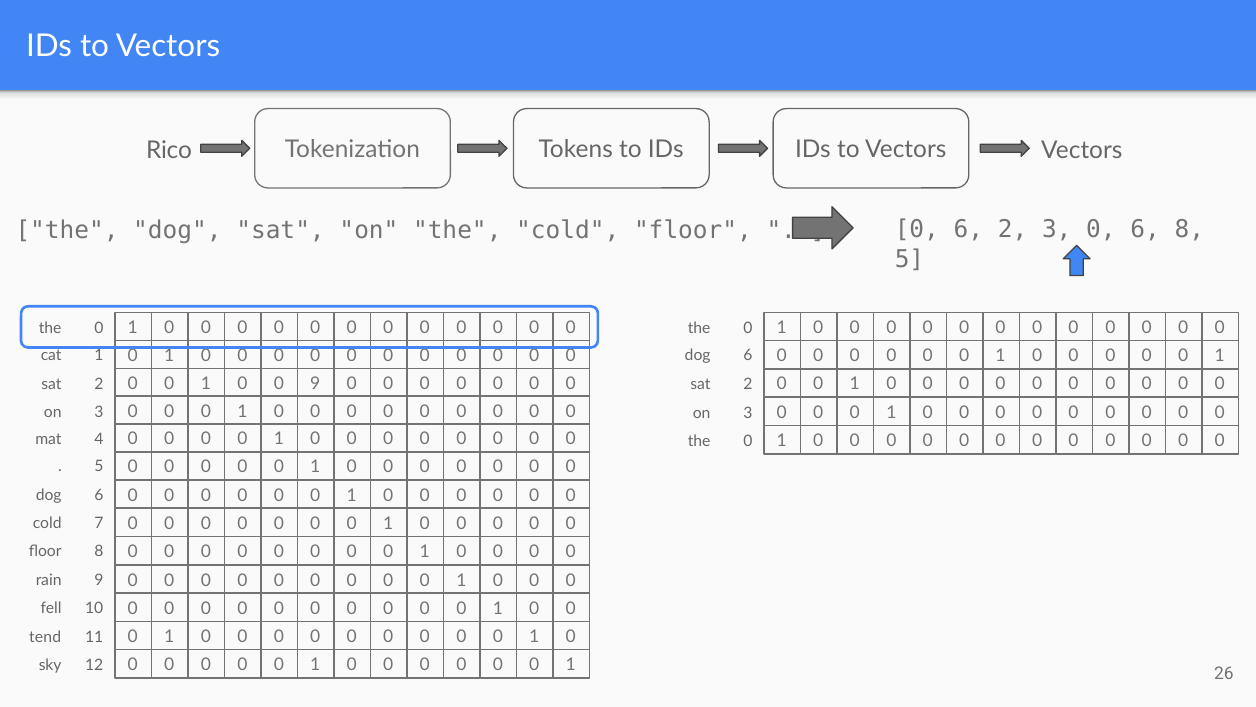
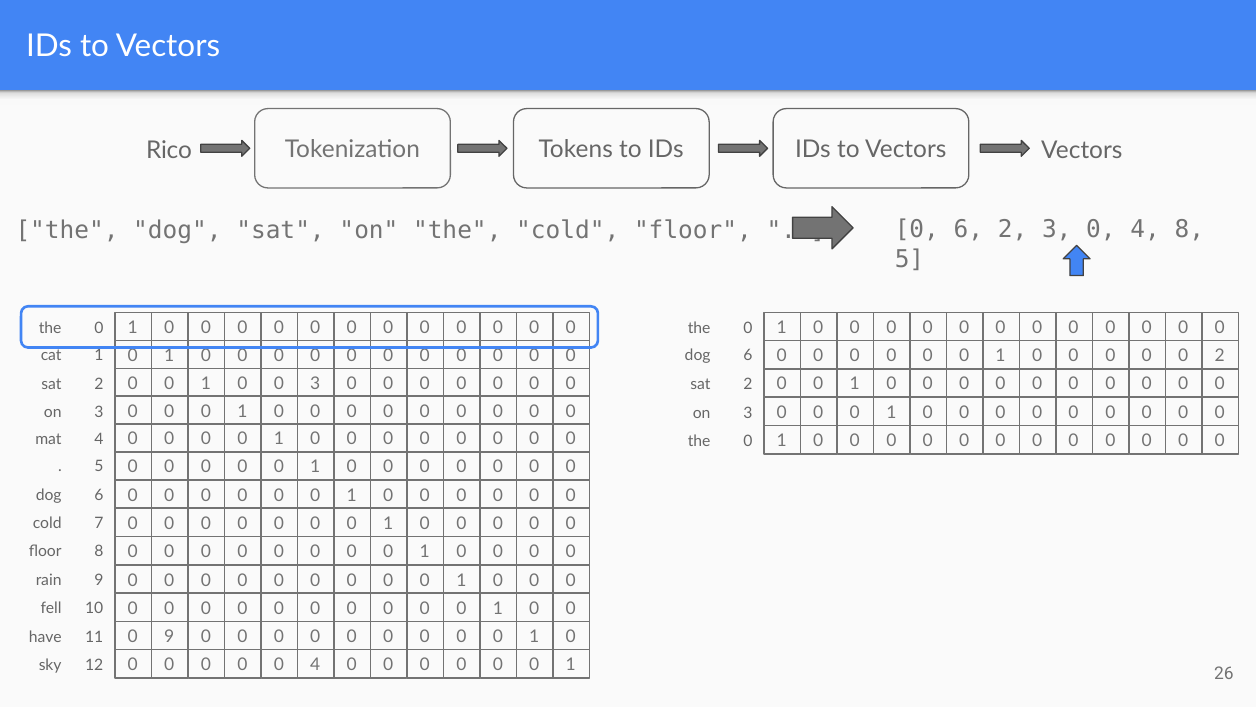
3 0 6: 6 -> 4 (1145, 230)
dog 1: 1 -> 2 (1220, 356)
9: 9 -> 3 (315, 383)
1: 1 -> 9 (169, 636)
tend: tend -> have (45, 636)
1: 1 -> 4 (315, 665)
